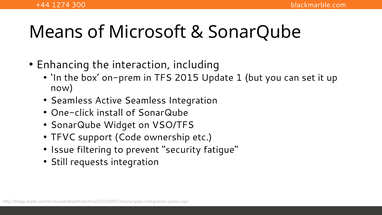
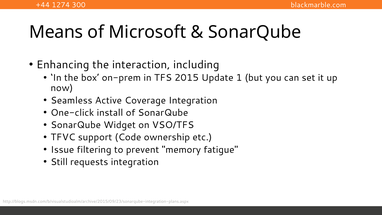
Active Seamless: Seamless -> Coverage (145, 100)
security: security -> memory (181, 150)
